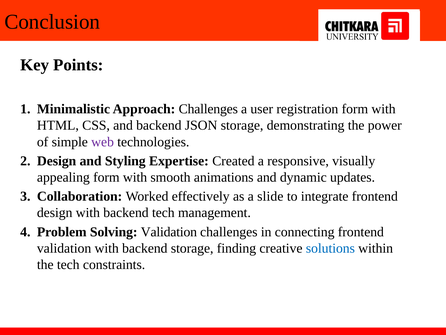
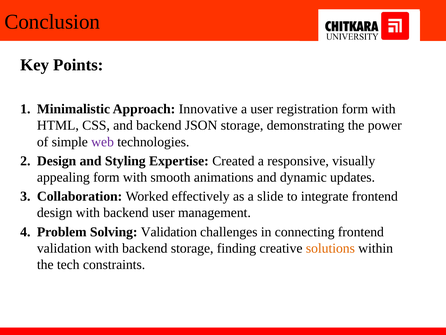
Approach Challenges: Challenges -> Innovative (208, 109)
backend tech: tech -> user (163, 212)
solutions colour: blue -> orange (330, 248)
